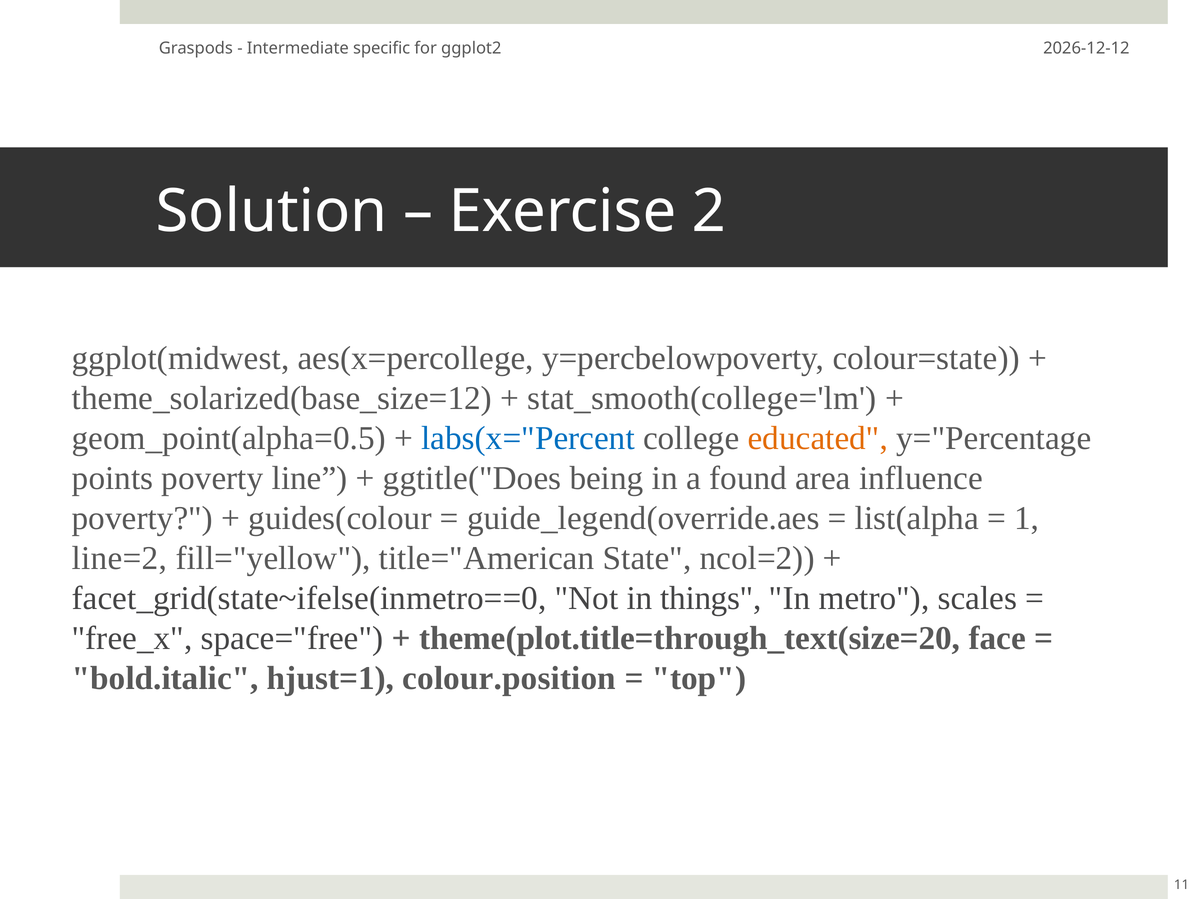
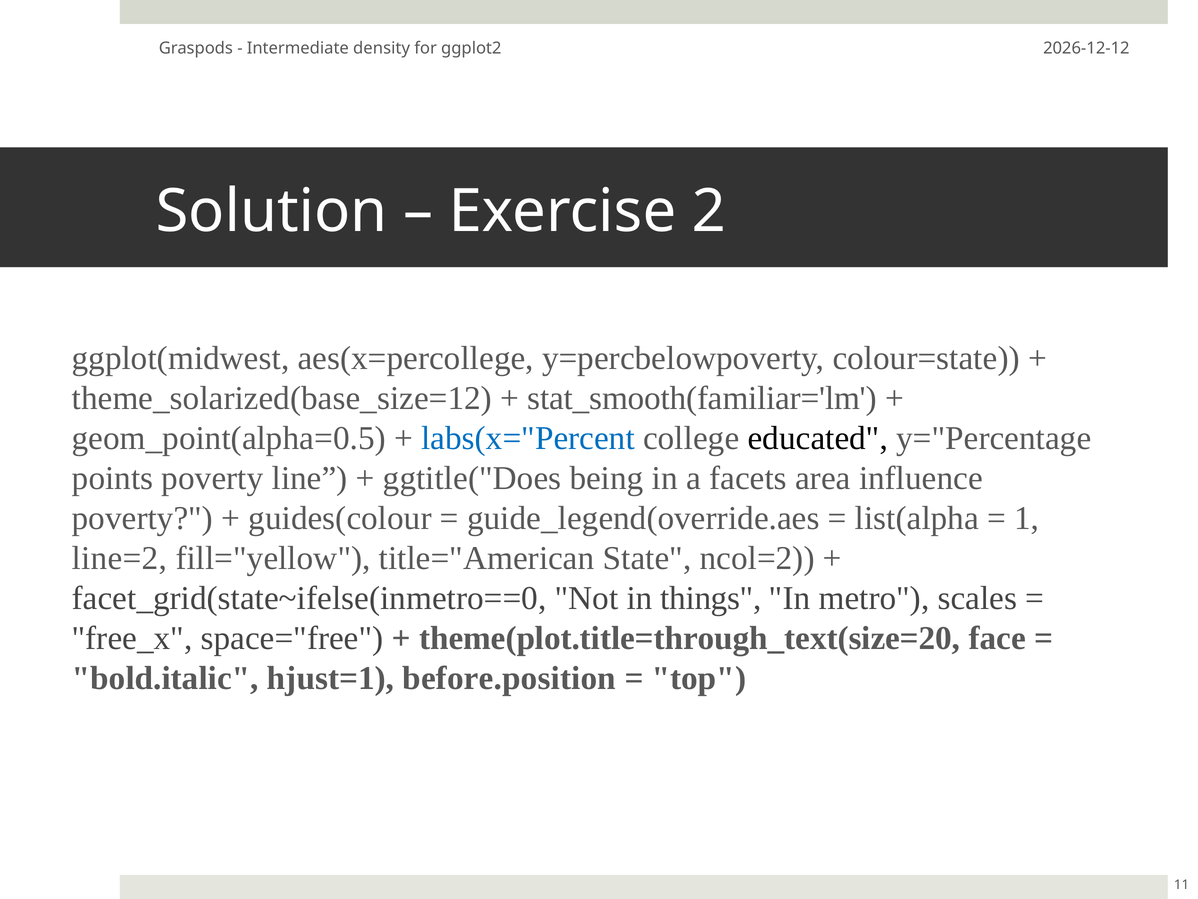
specific: specific -> density (382, 48)
stat_smooth(college='lm: stat_smooth(college='lm -> stat_smooth(familiar='lm (702, 398)
educated colour: orange -> black (818, 438)
found: found -> facets (748, 478)
colour.position: colour.position -> before.position (509, 678)
